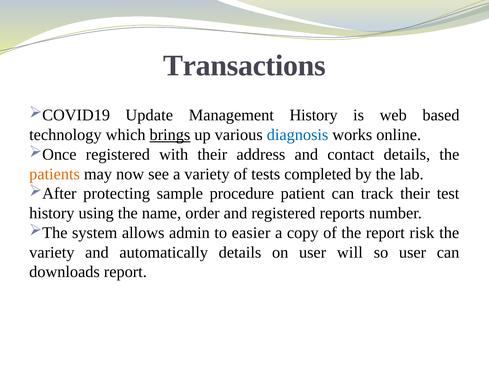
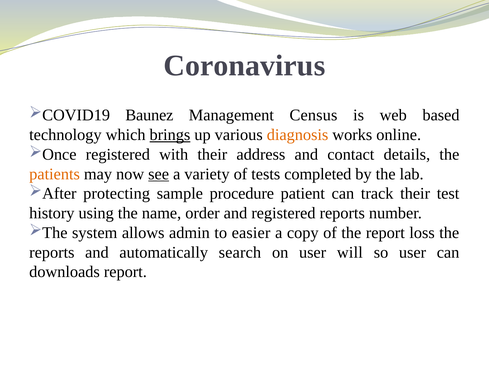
Transactions: Transactions -> Coronavirus (244, 66)
Update: Update -> Baunez (149, 115)
Management History: History -> Census (313, 115)
diagnosis colour: blue -> orange (298, 135)
see underline: none -> present (159, 174)
risk: risk -> loss (422, 233)
variety: variety -> reports (52, 252)
automatically details: details -> search (240, 252)
